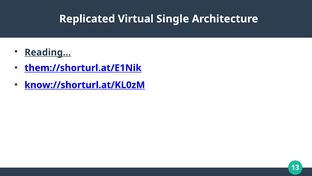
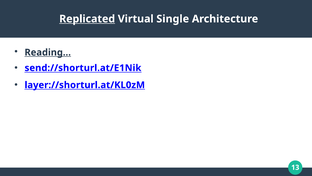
Replicated underline: none -> present (87, 19)
them://shorturl.at/E1Nik: them://shorturl.at/E1Nik -> send://shorturl.at/E1Nik (83, 68)
know://shorturl.at/KL0zM: know://shorturl.at/KL0zM -> layer://shorturl.at/KL0zM (85, 85)
